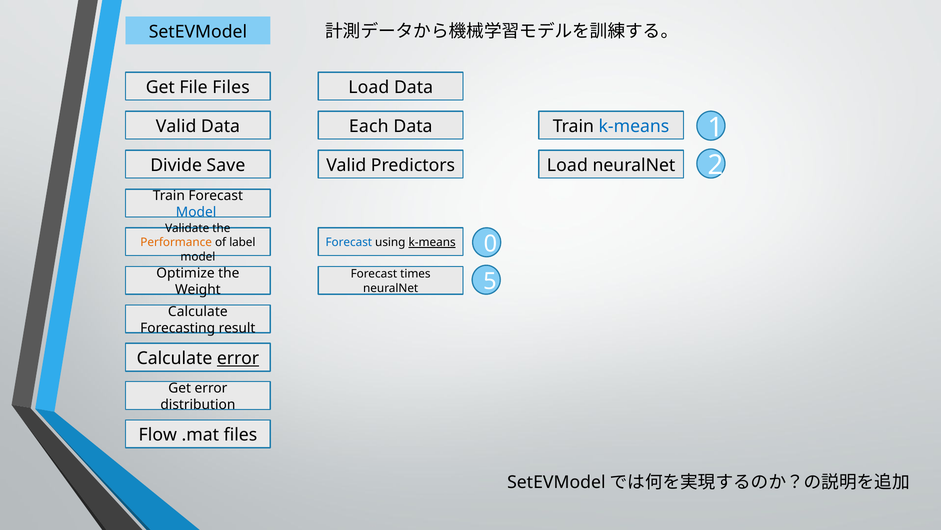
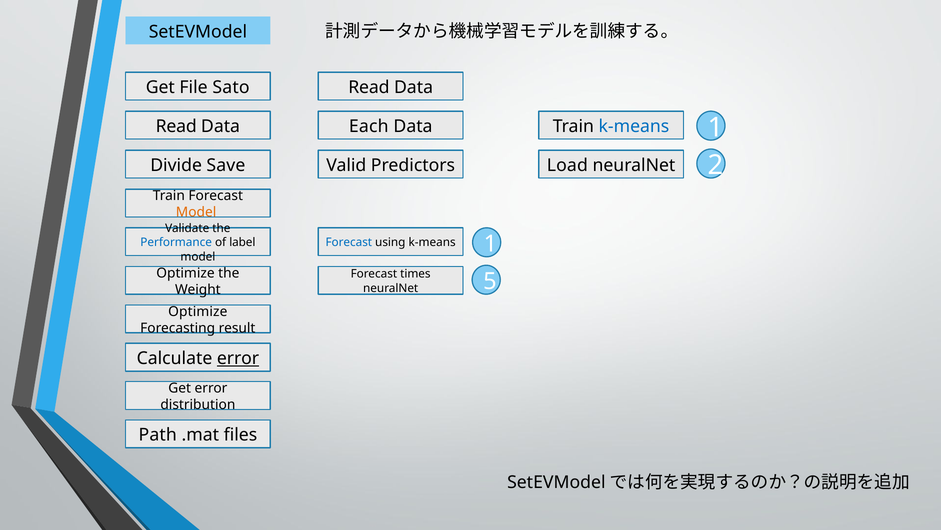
File Files: Files -> Sato (231, 87)
Load: Load -> Read (369, 87)
Valid: Valid -> Read (176, 126)
Model colour: blue -> orange (196, 212)
Performance colour: orange -> blue (176, 242)
k-means underline: present -> none (432, 242)
model 0: 0 -> 1 (490, 244)
Calculate: Calculate -> Optimize (198, 311)
Flow: Flow -> Path (158, 434)
